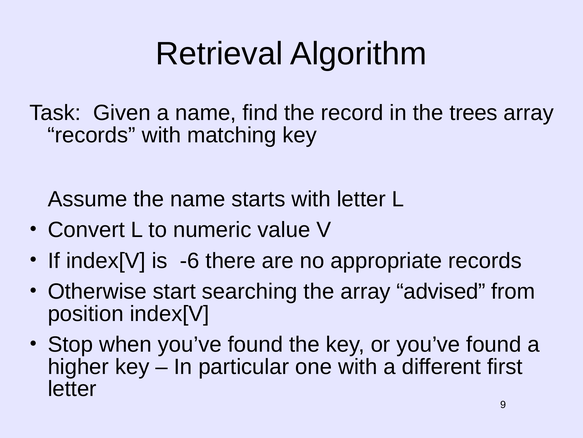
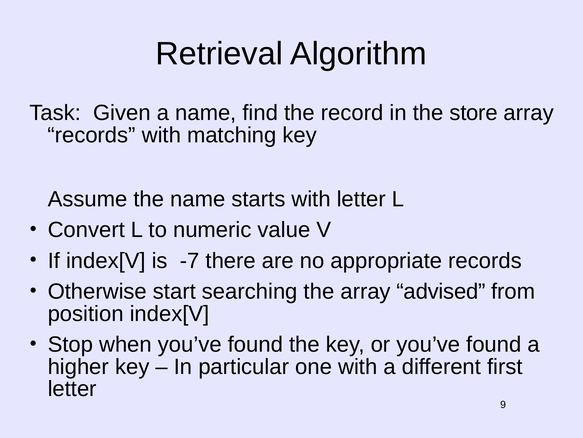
trees: trees -> store (474, 113)
-6: -6 -> -7 (190, 260)
